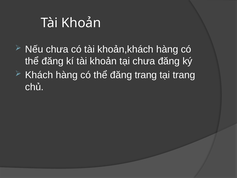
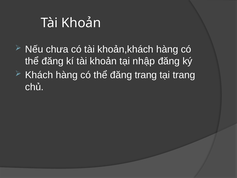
tại chưa: chưa -> nhập (144, 61)
